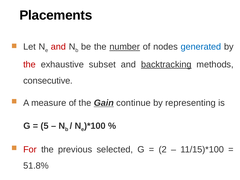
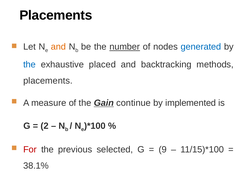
and colour: red -> orange (58, 47)
the colour: red -> blue (30, 64)
subset: subset -> placed (102, 64)
backtracking underline: present -> none (166, 64)
consecutive: consecutive -> placements (48, 81)
representing: representing -> implemented (191, 103)
5: 5 -> 2 (45, 126)
2: 2 -> 9 (163, 150)
51.8%: 51.8% -> 38.1% (36, 166)
